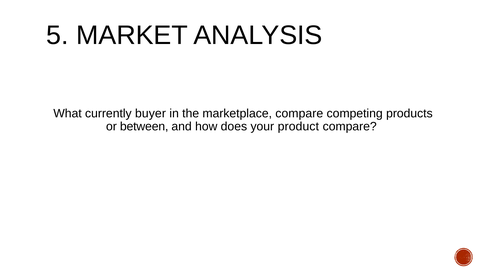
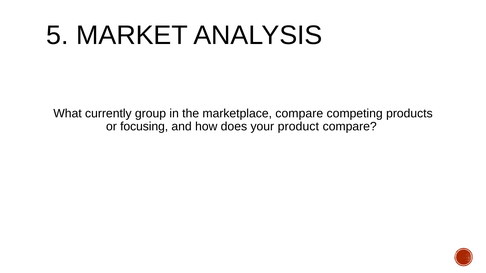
buyer: buyer -> group (151, 114)
between: between -> focusing (144, 127)
